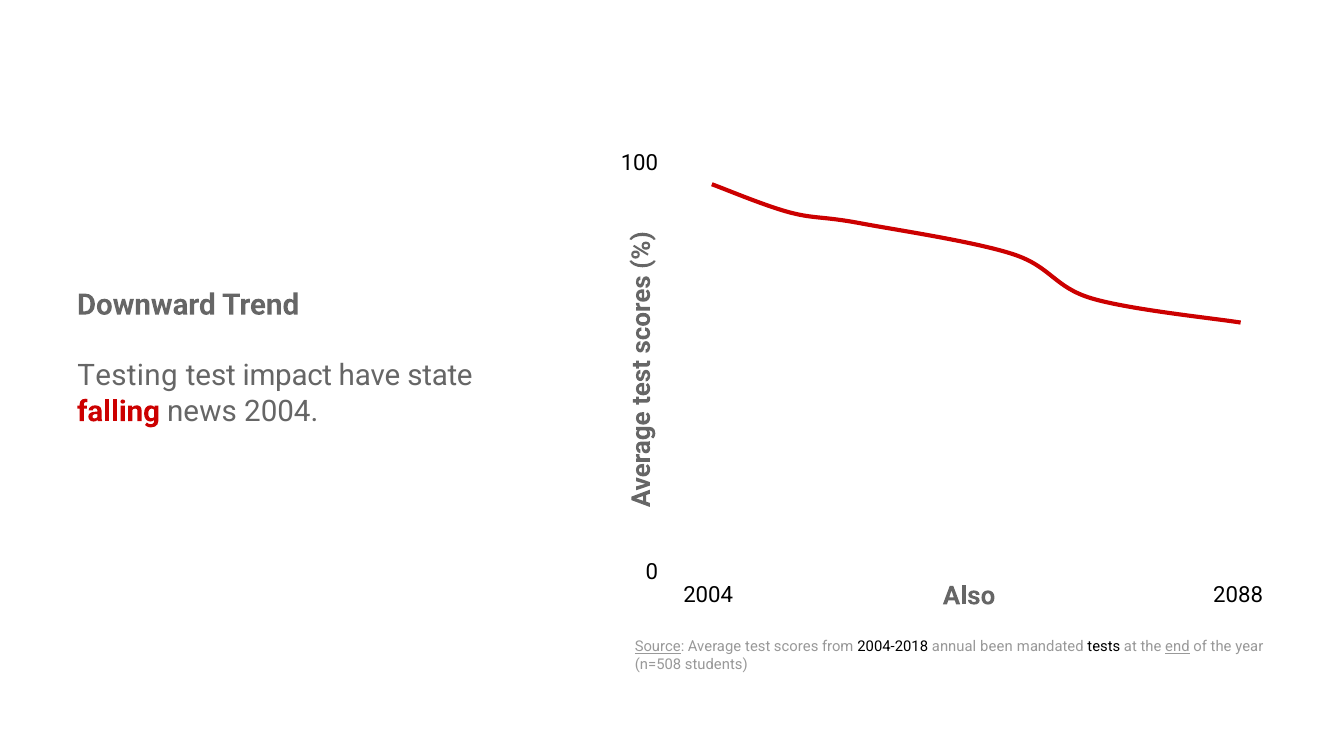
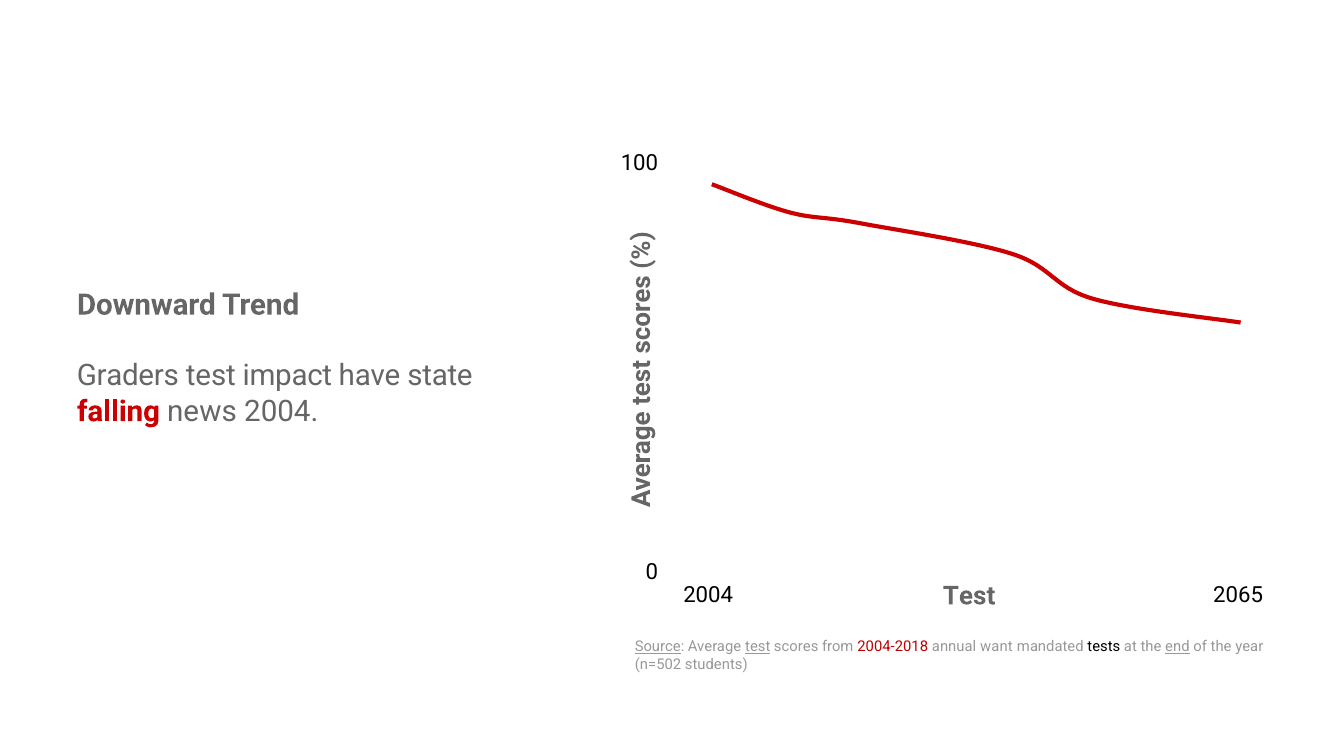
Testing: Testing -> Graders (128, 376)
Also: Also -> Test (969, 596)
2088: 2088 -> 2065 (1238, 595)
test underline: none -> present (758, 646)
2004-2018 colour: black -> red (893, 646)
been: been -> want (997, 646)
n=508: n=508 -> n=502 (658, 664)
